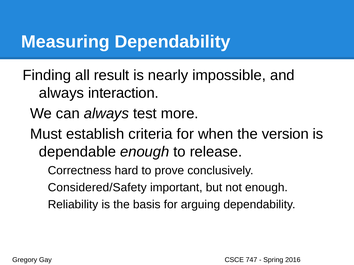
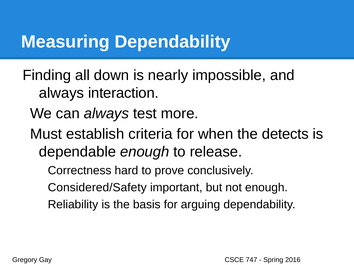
result: result -> down (112, 75)
version: version -> detects (285, 134)
